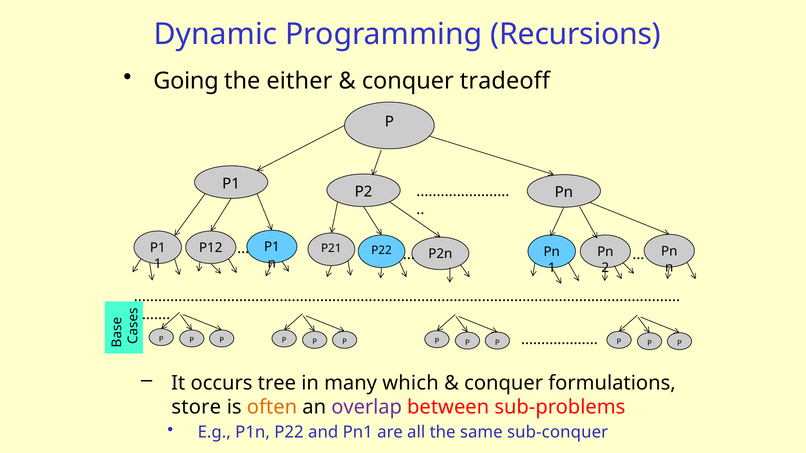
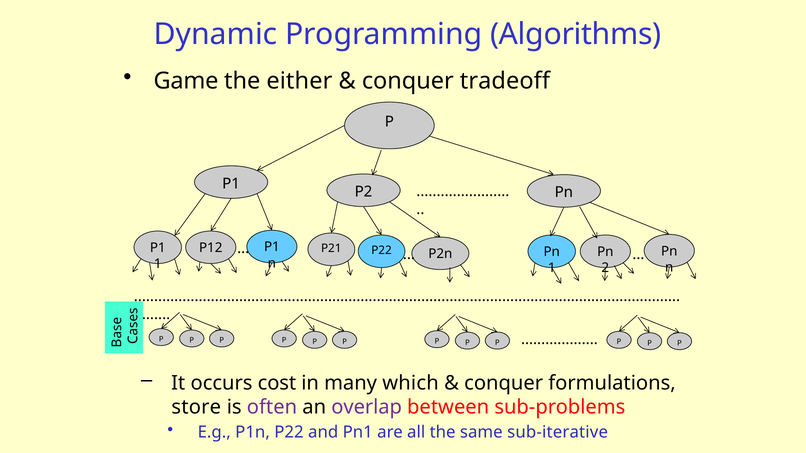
Recursions: Recursions -> Algorithms (576, 35)
Going: Going -> Game (186, 81)
tree: tree -> cost (277, 383)
often colour: orange -> purple (272, 407)
sub-conquer: sub-conquer -> sub-iterative (558, 433)
